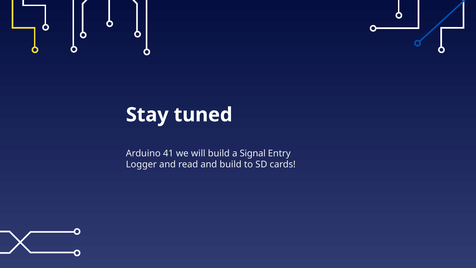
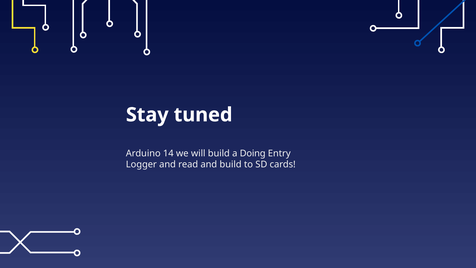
41: 41 -> 14 (168, 153)
Signal: Signal -> Doing (253, 153)
